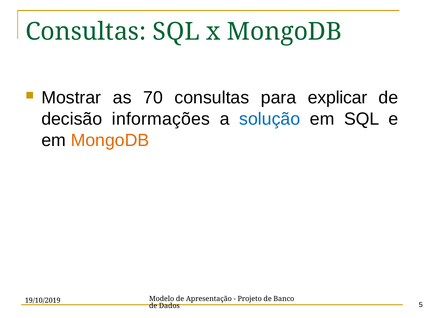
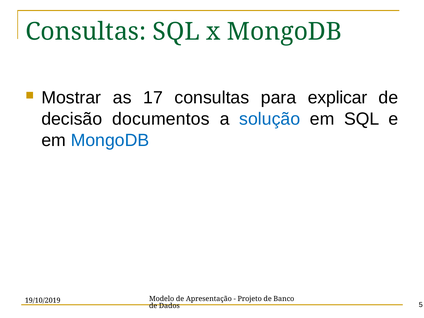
70: 70 -> 17 (153, 98)
informações: informações -> documentos (161, 119)
MongoDB colour: orange -> blue (110, 140)
